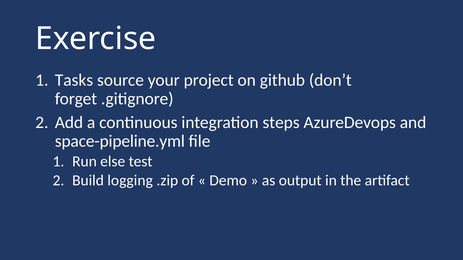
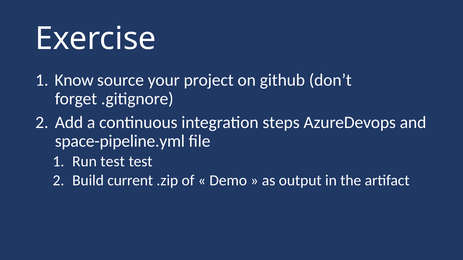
Tasks: Tasks -> Know (74, 80)
Run else: else -> test (113, 162)
logging: logging -> current (130, 181)
